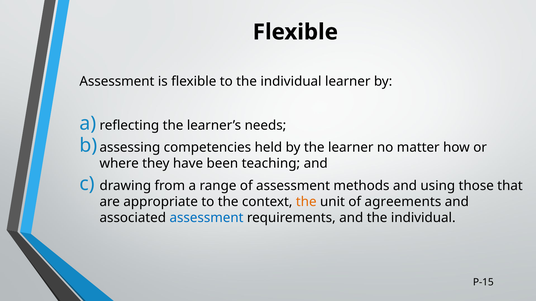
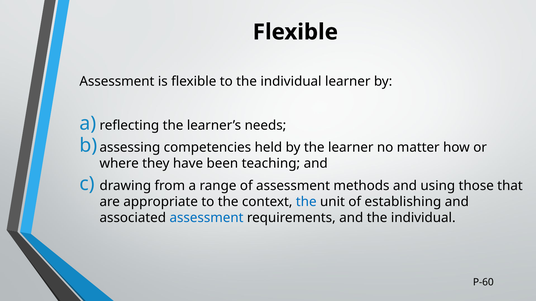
the colour: orange -> blue (306, 202)
agreements: agreements -> establishing (403, 202)
P-15: P-15 -> P-60 (483, 283)
